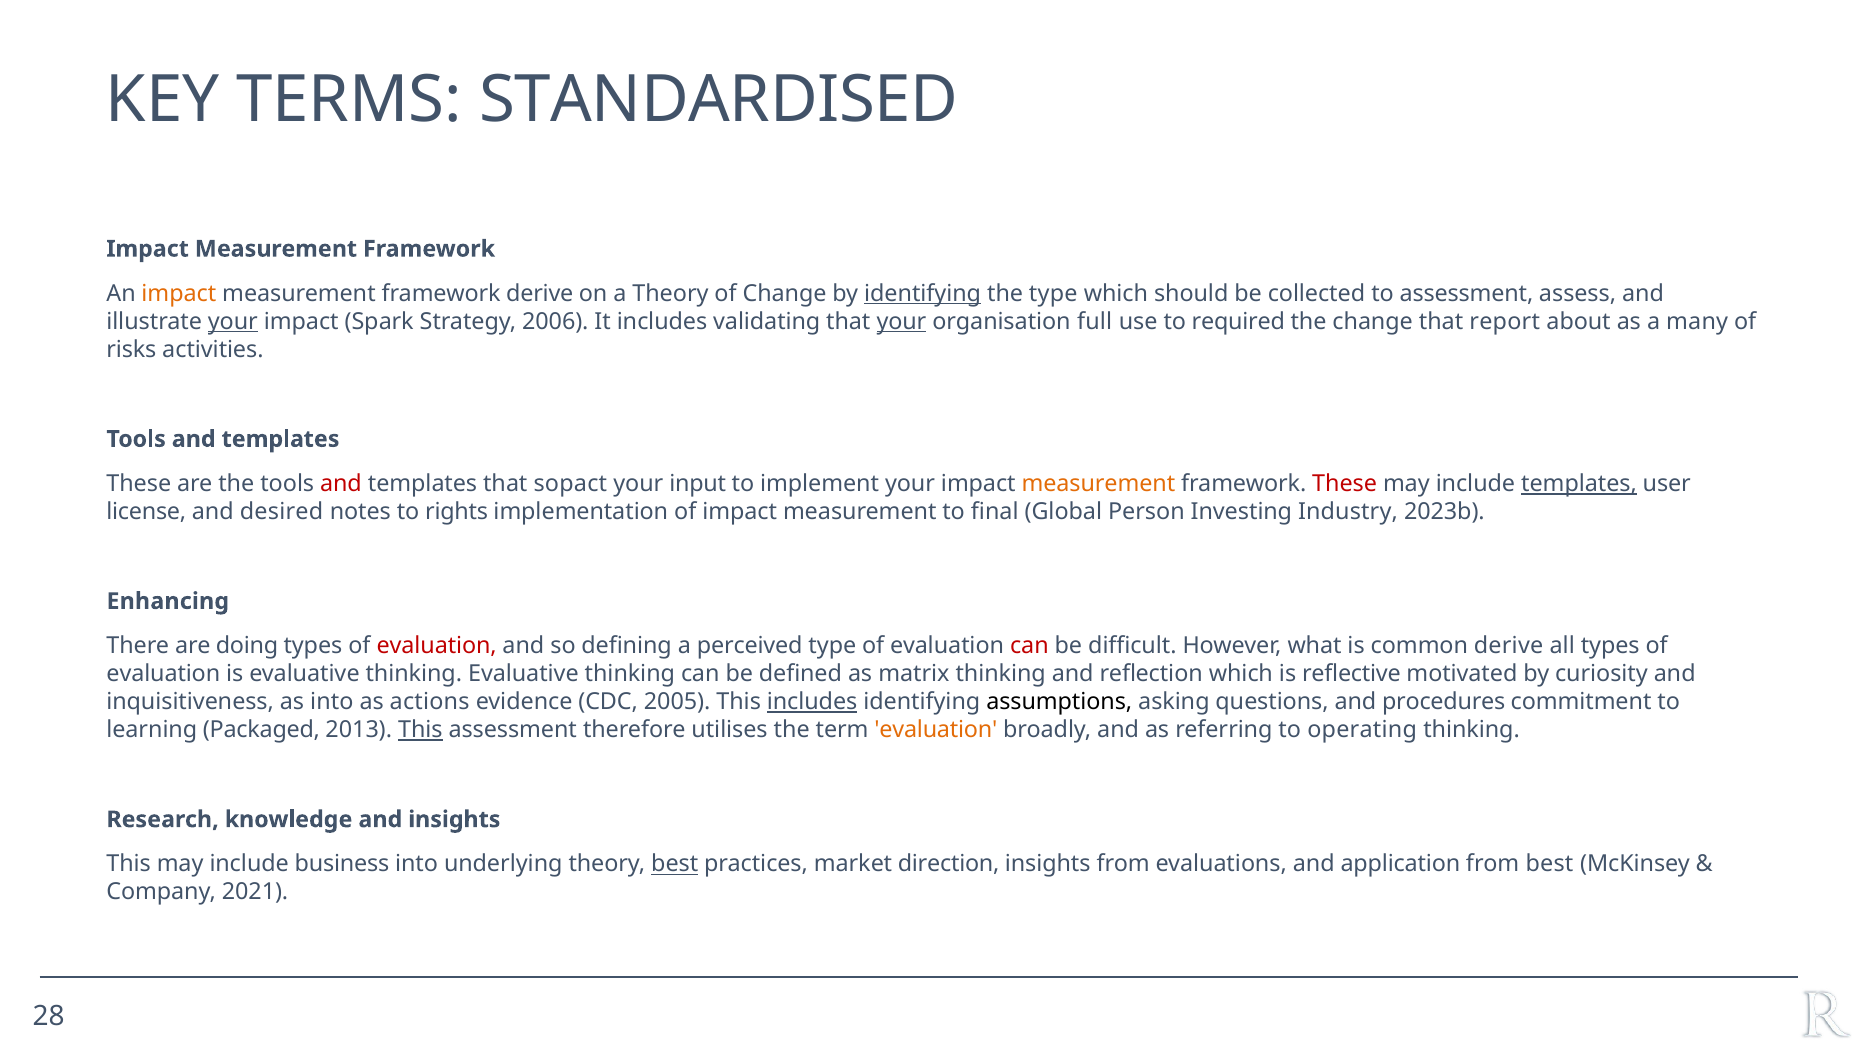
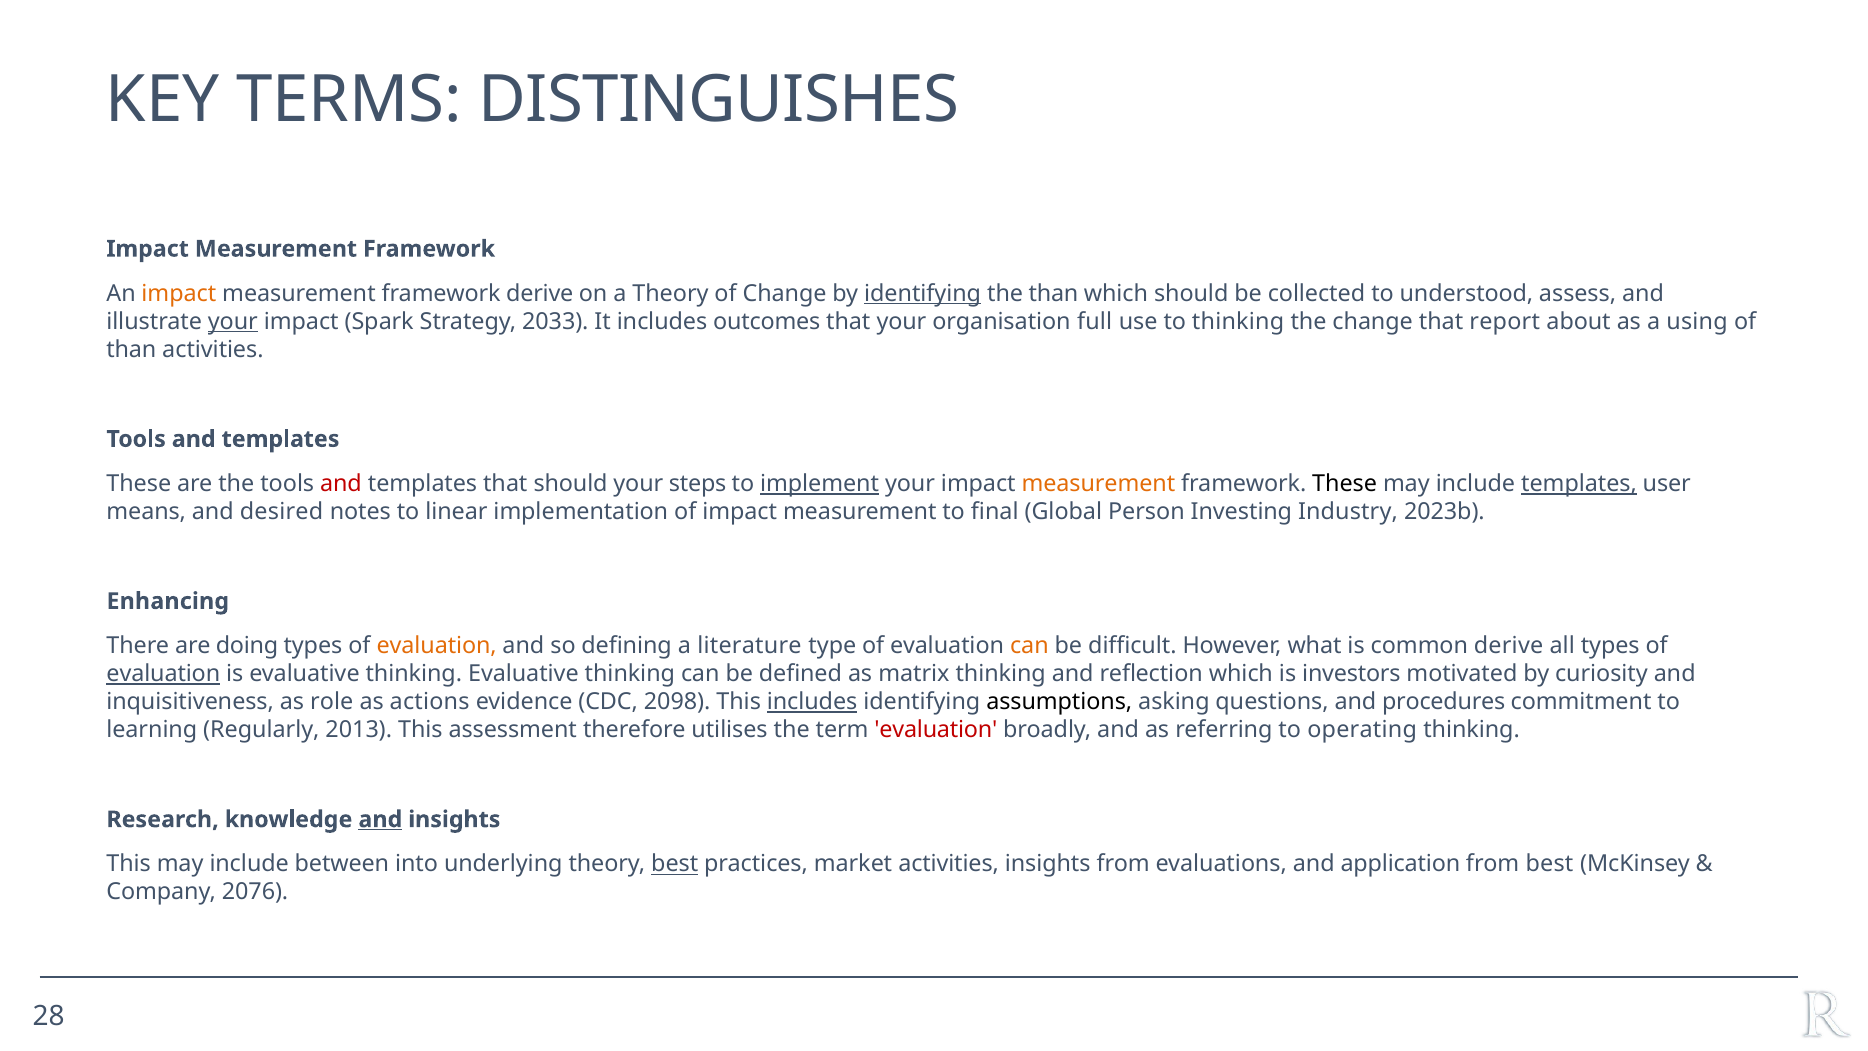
STANDARDISED: STANDARDISED -> DISTINGUISHES (719, 100)
the type: type -> than (1053, 294)
to assessment: assessment -> understood (1466, 294)
2006: 2006 -> 2033 (555, 322)
validating: validating -> outcomes (767, 322)
your underline: present -> none (901, 322)
to required: required -> thinking (1238, 322)
many: many -> using (1697, 322)
risks: risks -> than (131, 350)
that sopact: sopact -> should (571, 484)
input: input -> steps (698, 484)
implement underline: none -> present (820, 484)
These colour: red -> black (1345, 484)
license: license -> means (146, 512)
rights: rights -> linear (456, 512)
evaluation colour: red -> orange (437, 646)
perceived: perceived -> literature (749, 646)
can colour: red -> orange (1029, 646)
evaluation underline: none -> present (163, 674)
reflective: reflective -> investors (1351, 674)
as into: into -> role (332, 702)
2005: 2005 -> 2098 (677, 702)
Packaged: Packaged -> Regularly (261, 730)
This underline: present -> none (420, 730)
evaluation colour: orange -> red (936, 730)
and underline: none -> present (380, 819)
business: business -> between (342, 864)
market direction: direction -> activities (949, 864)
2021: 2021 -> 2076 (255, 892)
